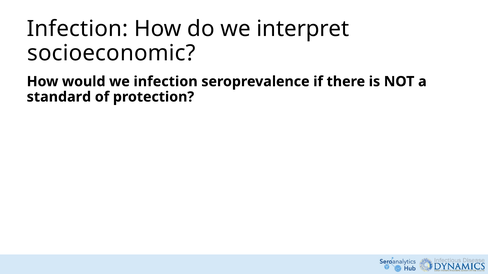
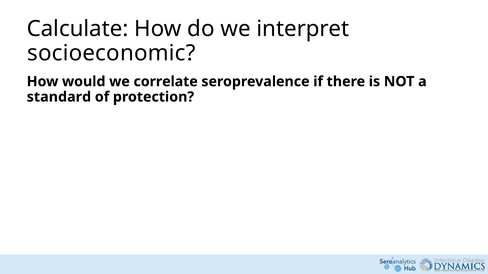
Infection: Infection -> Calculate (78, 29)
we infection: infection -> correlate (166, 82)
